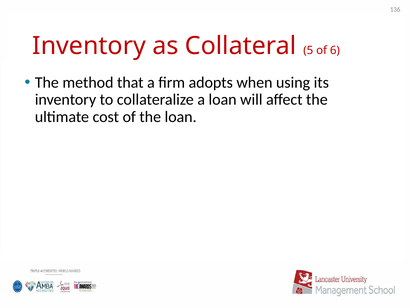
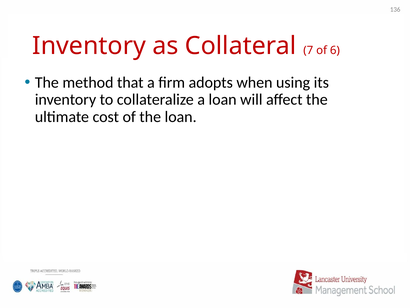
5: 5 -> 7 (308, 50)
